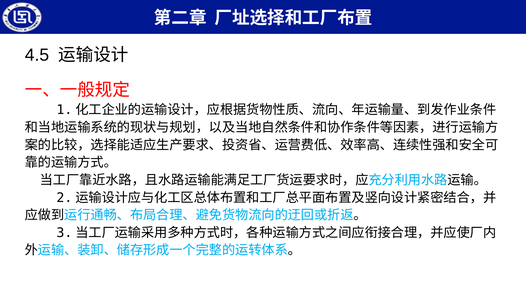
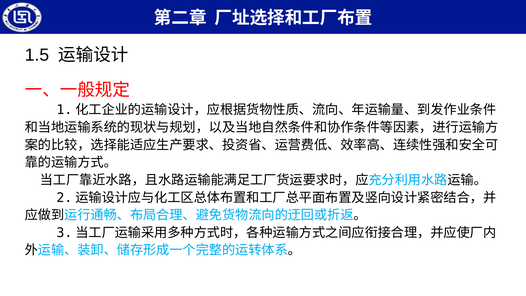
4.5: 4.5 -> 1.5 (37, 55)
